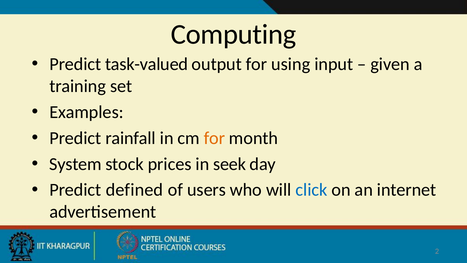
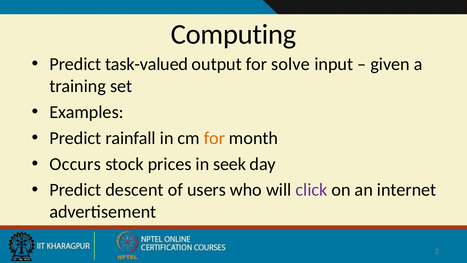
using: using -> solve (291, 64)
System: System -> Occurs (75, 164)
defined: defined -> descent (135, 190)
click colour: blue -> purple (311, 190)
